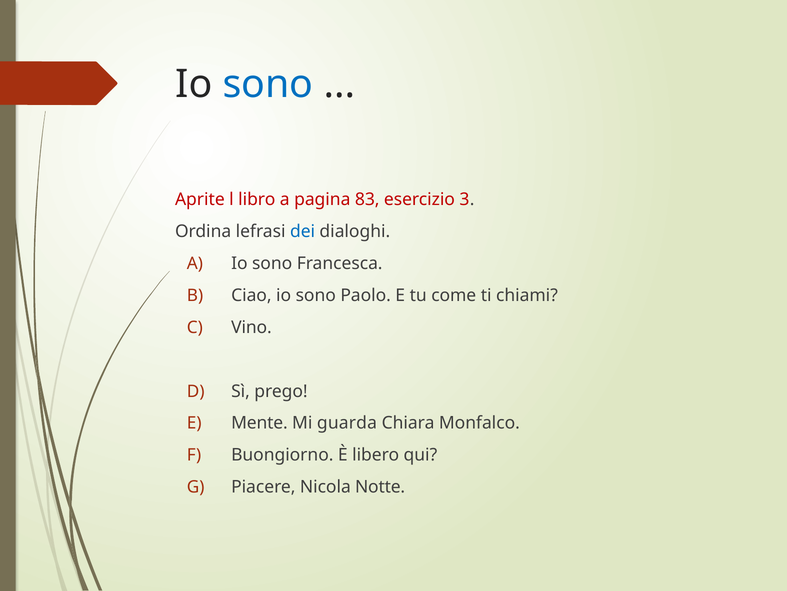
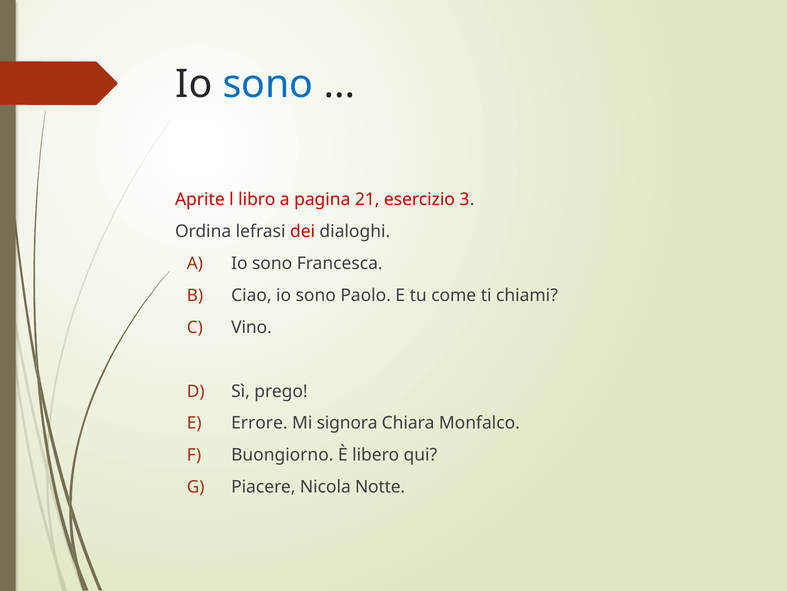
83: 83 -> 21 (367, 199)
dei colour: blue -> red (303, 231)
Mente: Mente -> Errore (259, 423)
guarda: guarda -> signora (347, 423)
